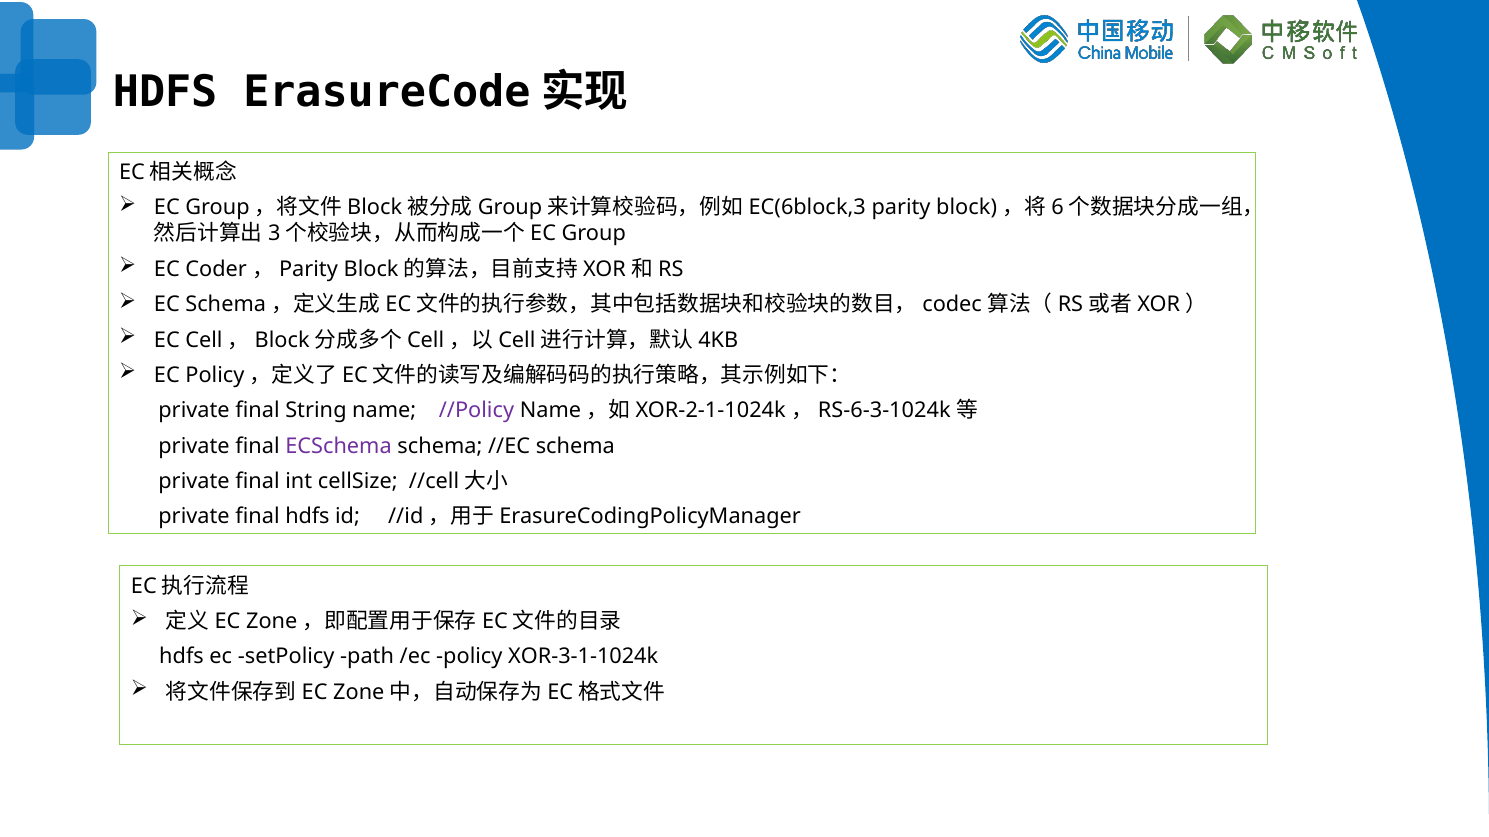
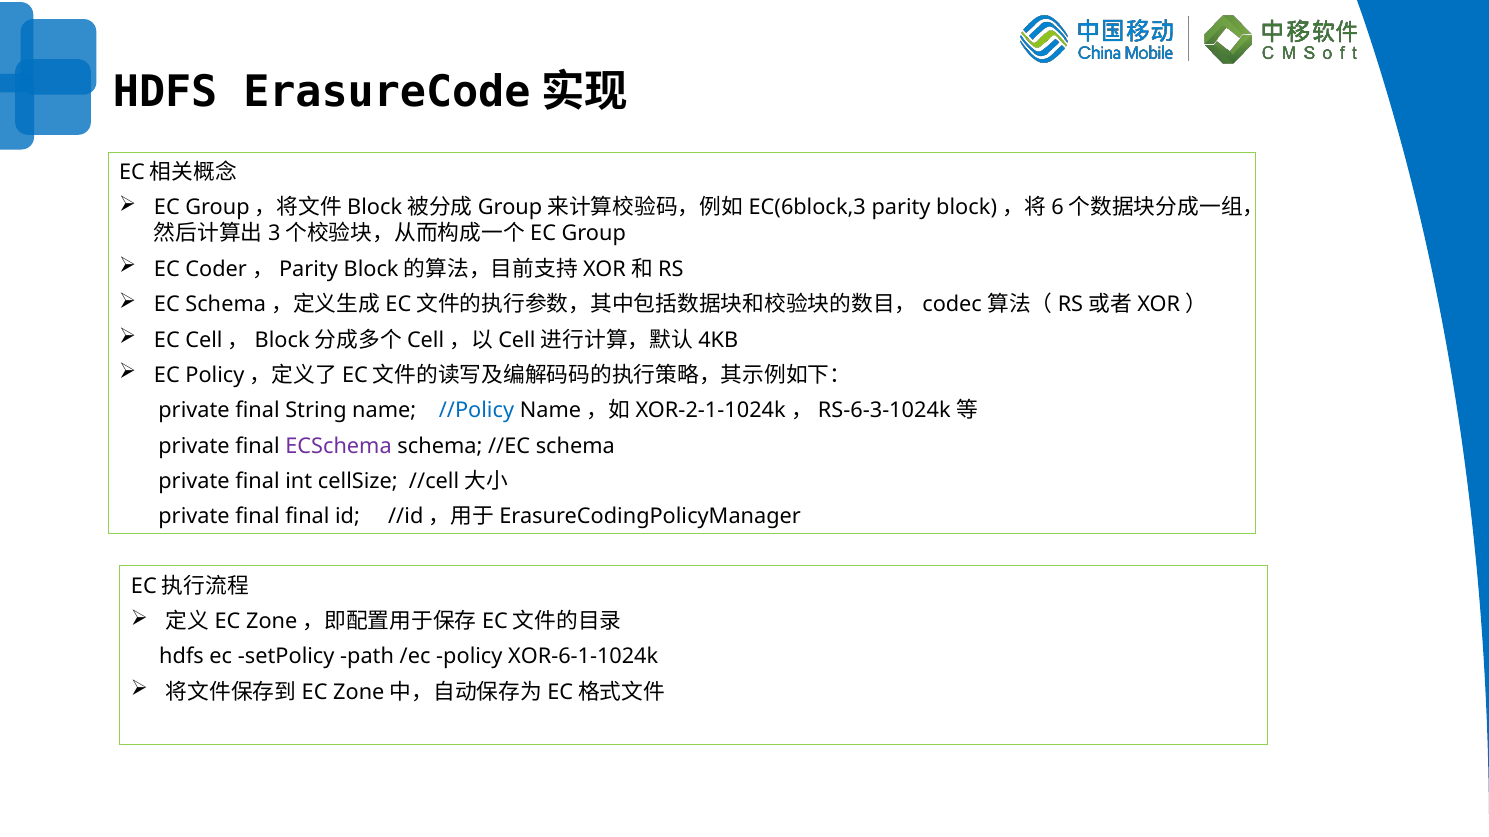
//Policy colour: purple -> blue (476, 411)
final hdfs: hdfs -> final (307, 517)
XOR-3-1-1024k: XOR-3-1-1024k -> XOR-6-1-1024k (583, 657)
